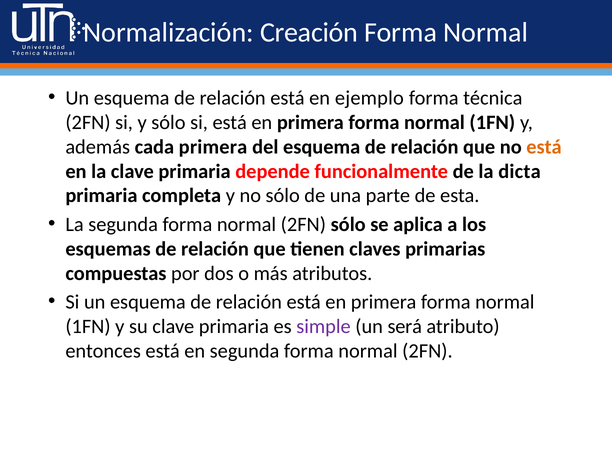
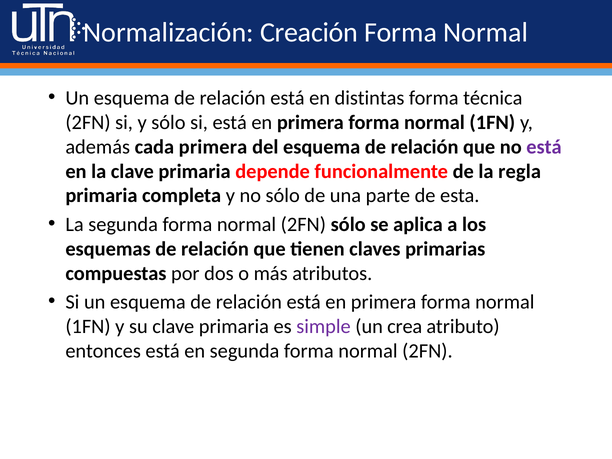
ejemplo: ejemplo -> distintas (369, 98)
está colour: orange -> purple (544, 147)
dicta: dicta -> regla (520, 171)
será: será -> crea (405, 326)
